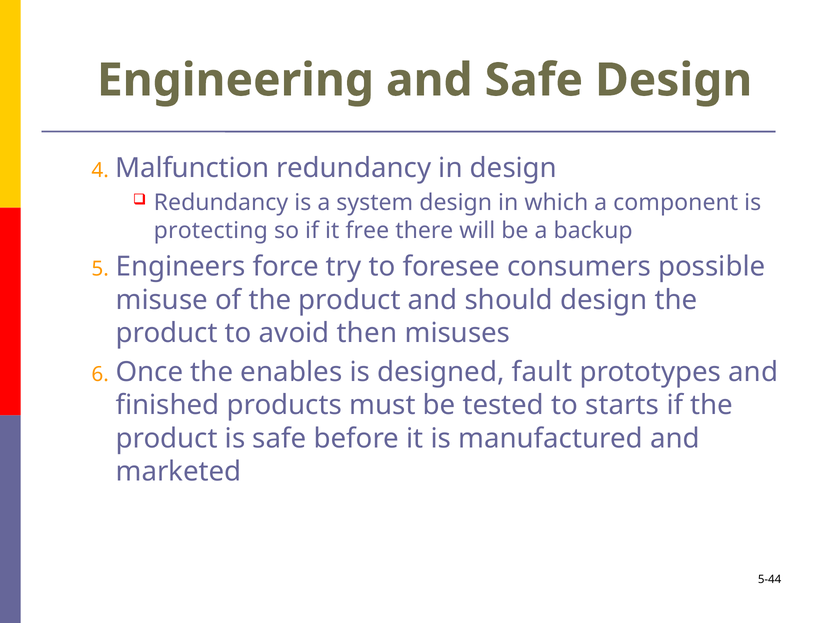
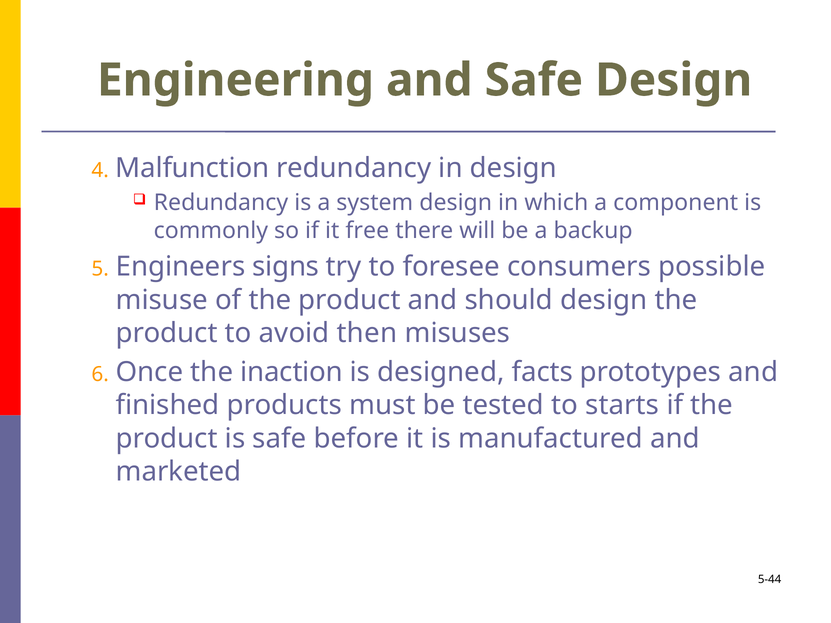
protecting: protecting -> commonly (211, 231)
force: force -> signs (286, 267)
enables: enables -> inaction (292, 372)
fault: fault -> facts (542, 372)
